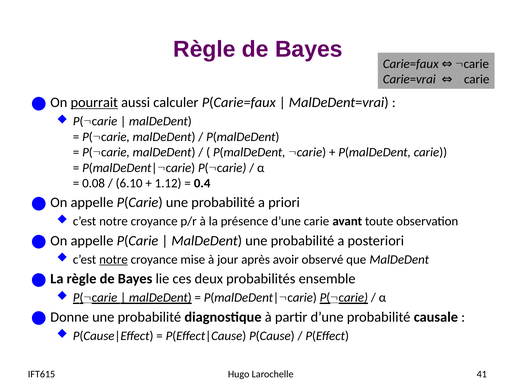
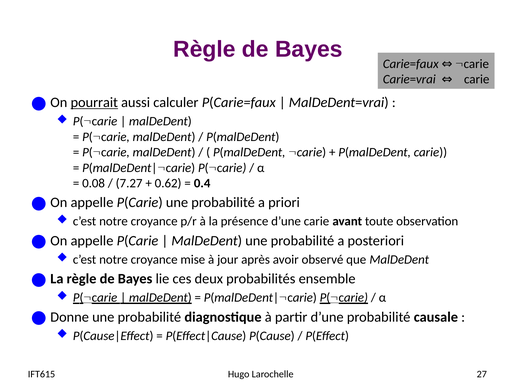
6.10: 6.10 -> 7.27 (129, 183)
1.12: 1.12 -> 0.62 (168, 183)
notre underline: present -> none (113, 259)
41: 41 -> 27 (482, 374)
